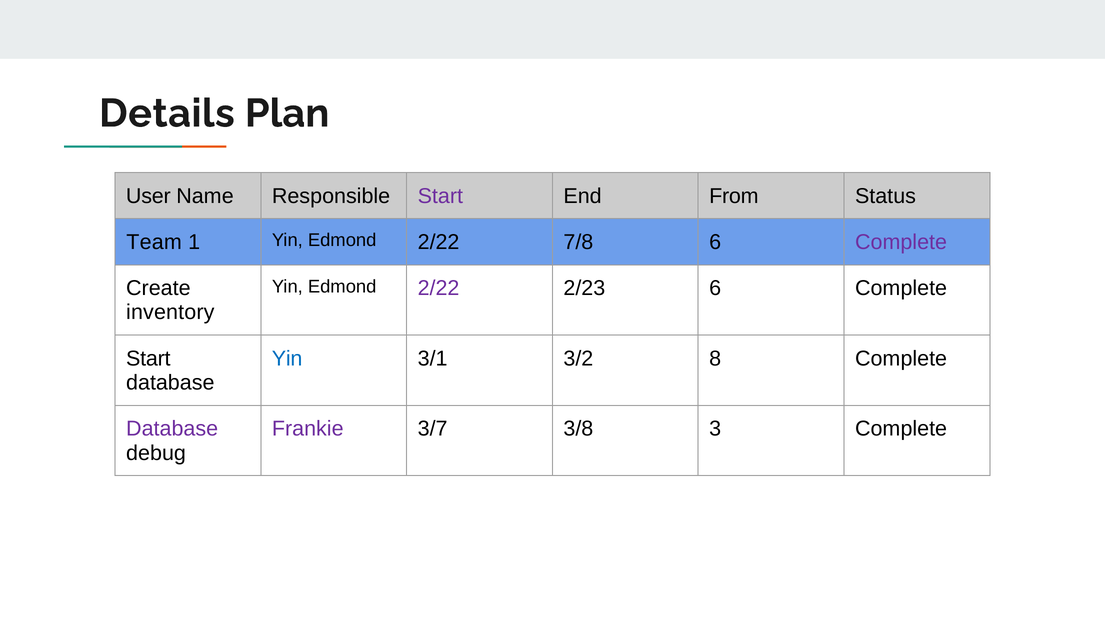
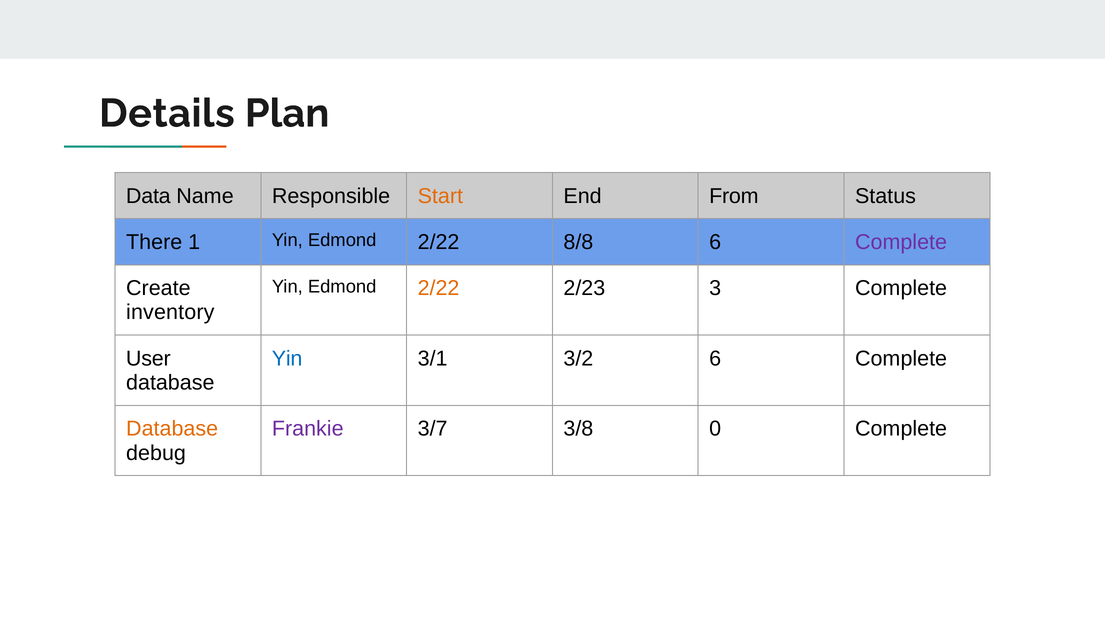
User: User -> Data (148, 196)
Start colour: purple -> orange (440, 196)
Team: Team -> There (154, 242)
7/8: 7/8 -> 8/8 (578, 242)
2/22 colour: purple -> orange (439, 289)
2/23 6: 6 -> 3 (715, 289)
Start: Start -> User (148, 359)
3/2 8: 8 -> 6 (715, 359)
Database colour: purple -> orange (172, 429)
3: 3 -> 0 (715, 429)
